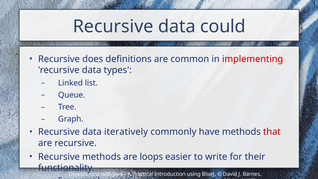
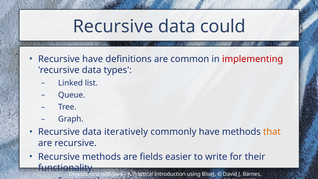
Recursive does: does -> have (93, 59)
that colour: red -> orange (272, 132)
loops: loops -> fields (151, 157)
